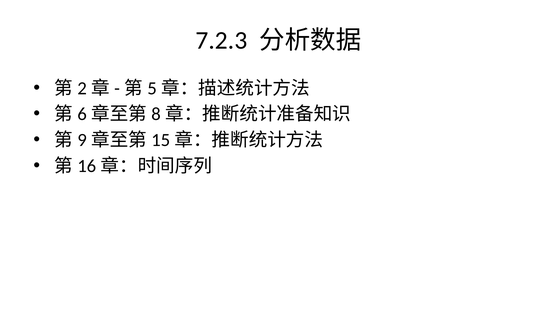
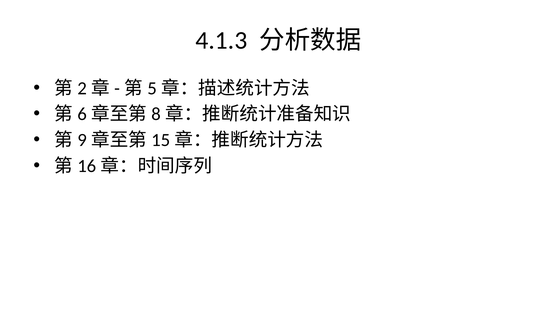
7.2.3: 7.2.3 -> 4.1.3 (221, 40)
